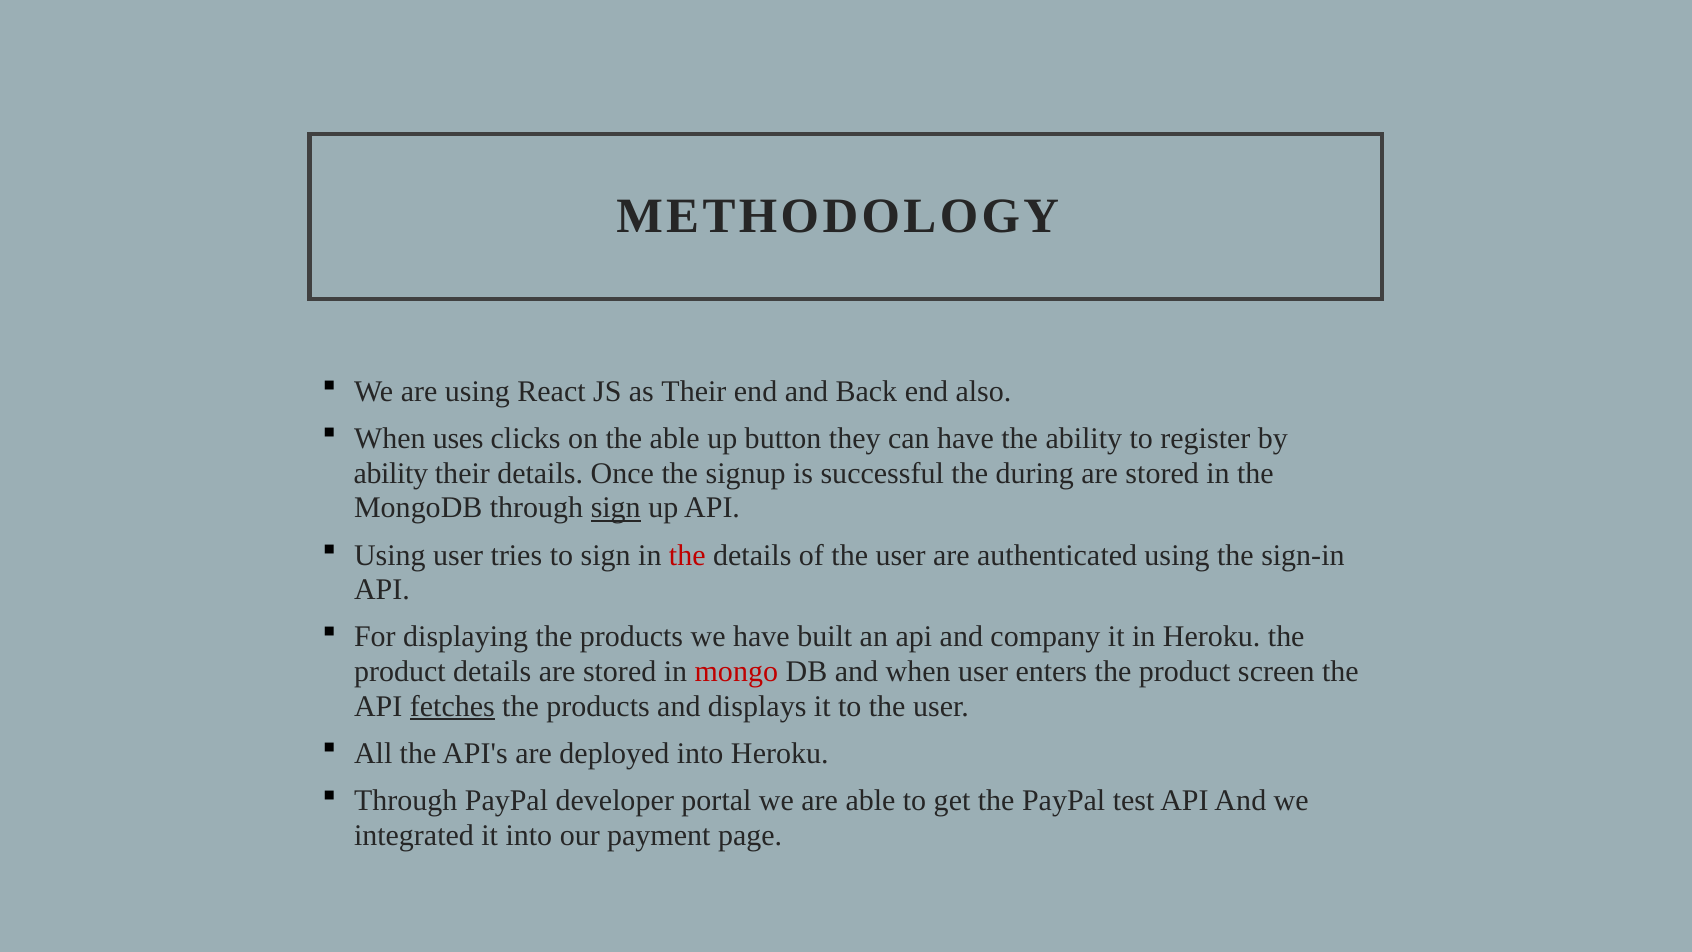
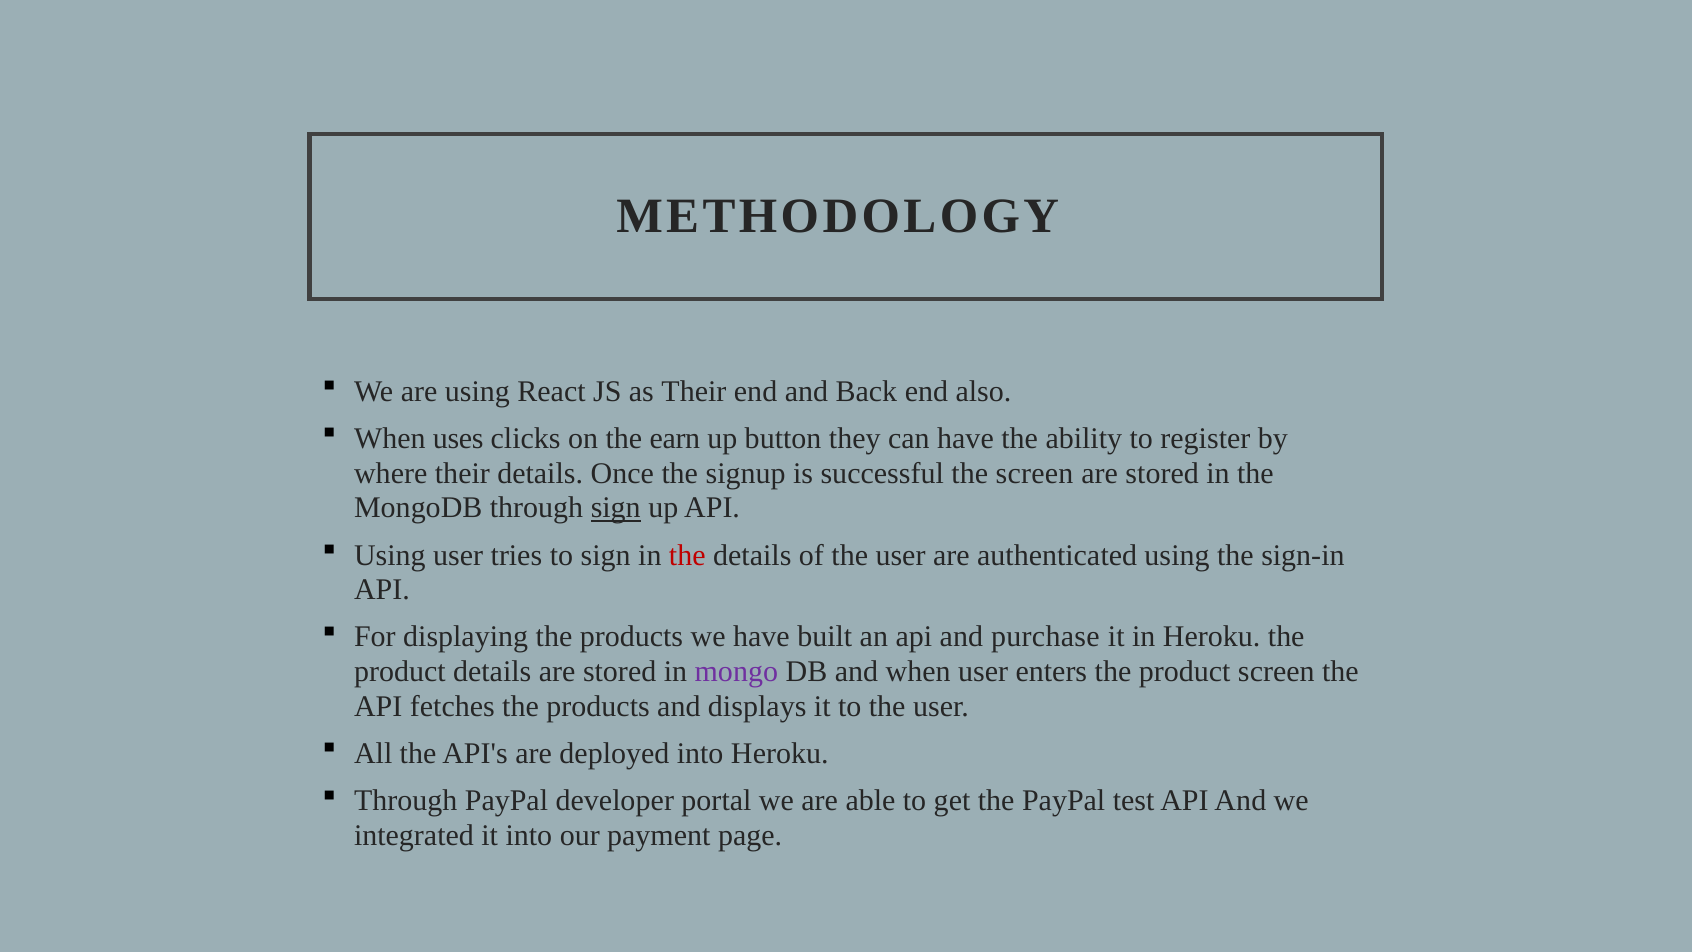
the able: able -> earn (675, 438)
ability: ability -> where (391, 473)
the during: during -> screen (1035, 473)
company: company -> purchase (1045, 637)
mongo colour: red -> purple (736, 671)
fetches underline: present -> none (452, 706)
